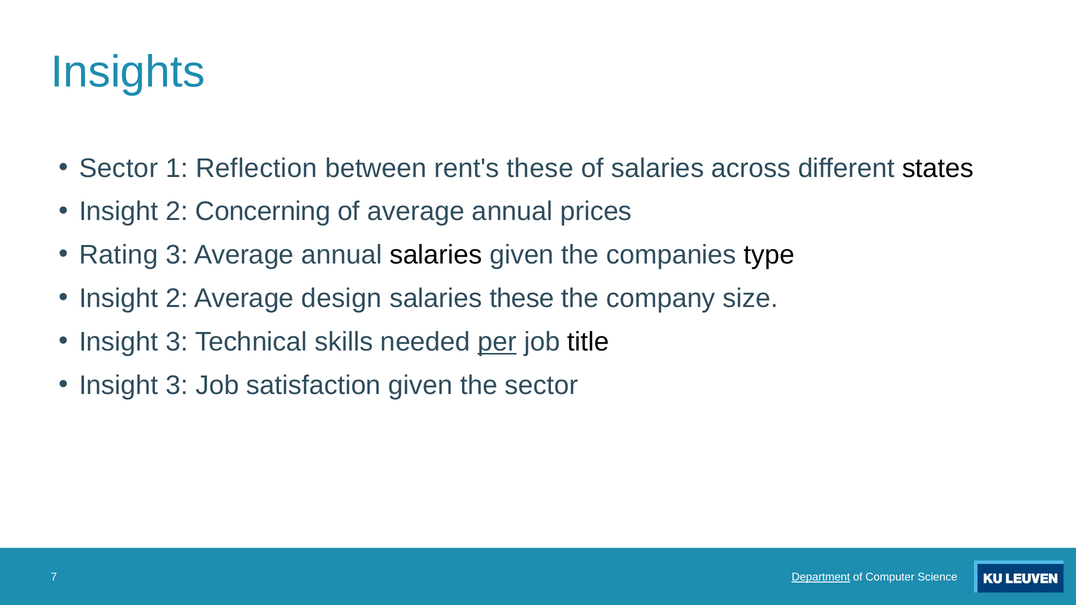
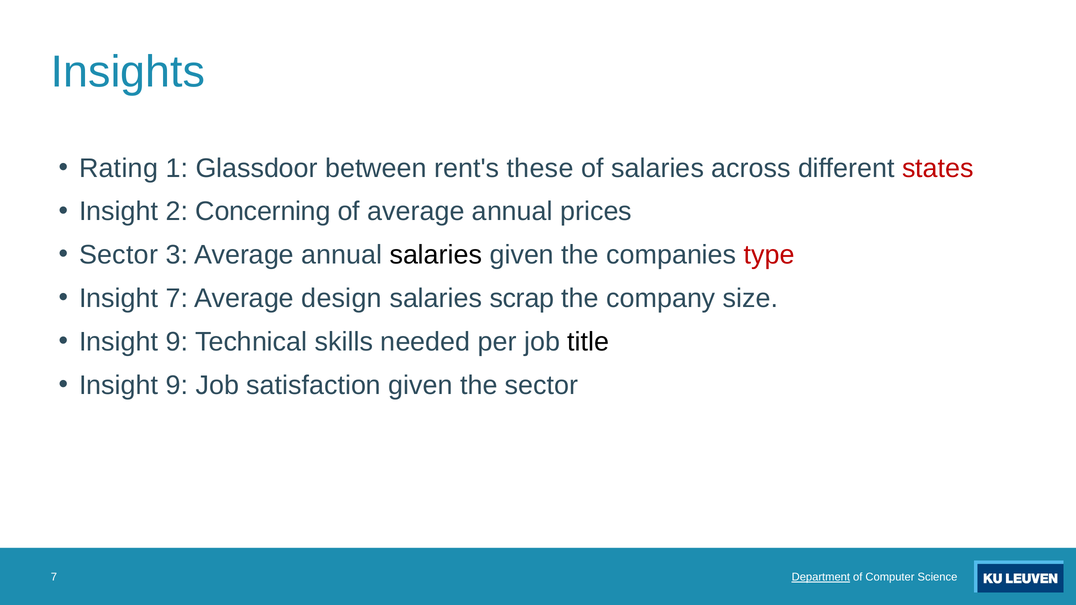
Sector: Sector -> Rating (119, 168)
Reflection: Reflection -> Glassdoor (257, 168)
states colour: black -> red (938, 168)
Rating: Rating -> Sector (119, 255)
type colour: black -> red (769, 255)
2: 2 -> 7 (177, 299)
salaries these: these -> scrap (522, 299)
3: 3 -> 9 (177, 342)
per underline: present -> none (497, 342)
3: 3 -> 9 (177, 386)
